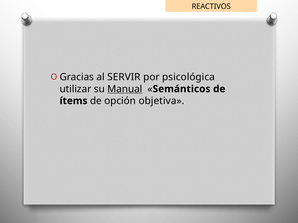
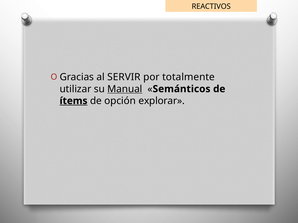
psicológica: psicológica -> totalmente (189, 77)
ítems underline: none -> present (74, 101)
objetiva: objetiva -> explorar (162, 101)
